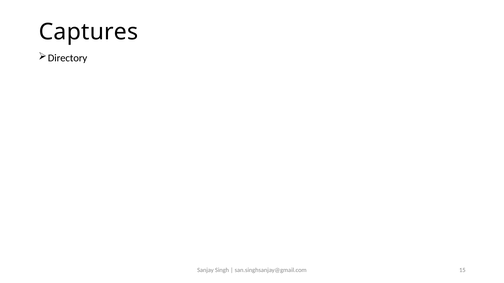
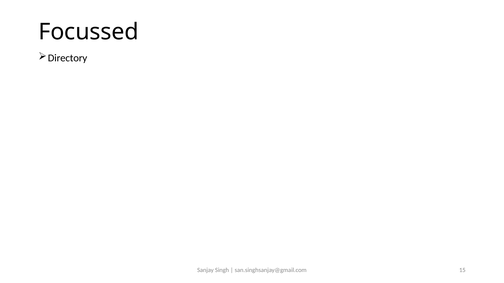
Captures: Captures -> Focussed (89, 32)
